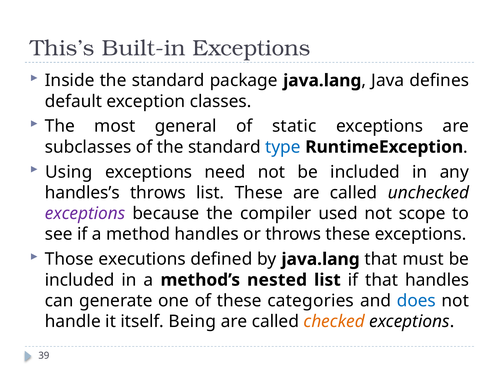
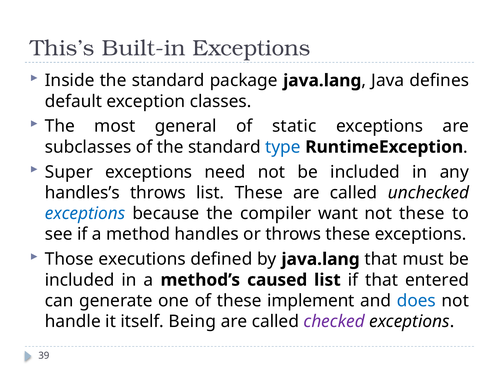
Using: Using -> Super (69, 172)
exceptions colour: purple -> blue (85, 214)
used: used -> want (338, 214)
not scope: scope -> these (422, 214)
nested: nested -> caused (277, 280)
that handles: handles -> entered (437, 280)
categories: categories -> implement (311, 301)
checked colour: orange -> purple (334, 322)
